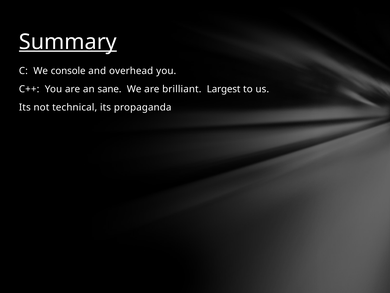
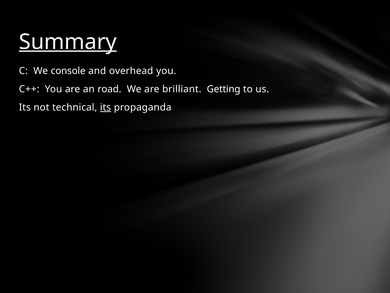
sane: sane -> road (109, 89)
Largest: Largest -> Getting (224, 89)
its underline: none -> present (105, 107)
